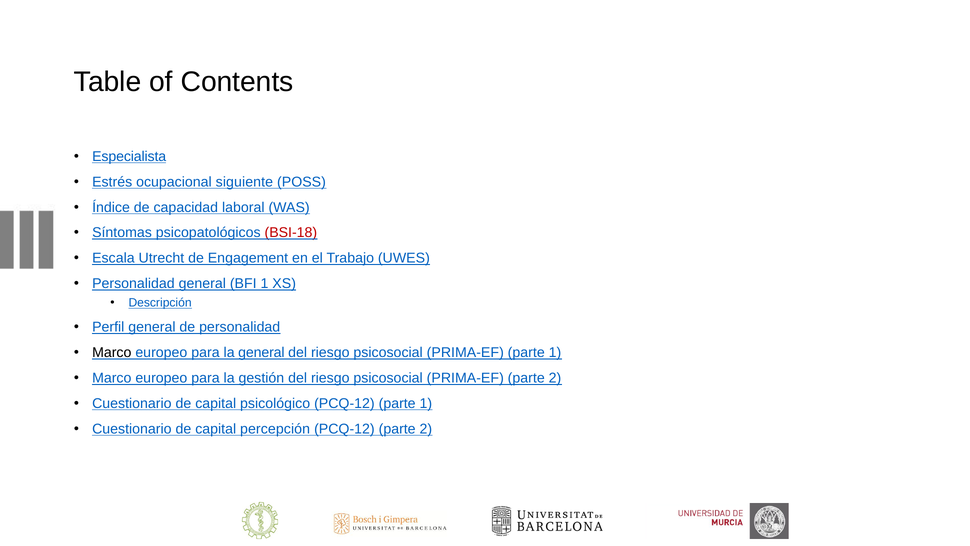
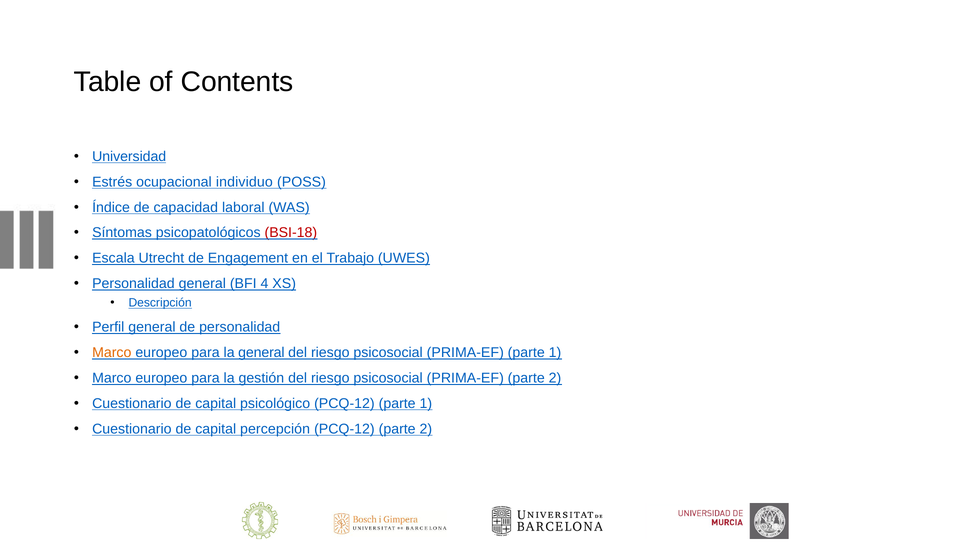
Especialista: Especialista -> Universidad (129, 156)
siguiente: siguiente -> individuo (244, 182)
BFI 1: 1 -> 4 (264, 283)
Marco colour: black -> orange (112, 352)
